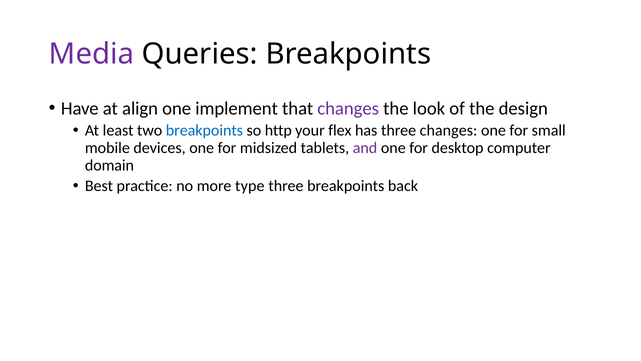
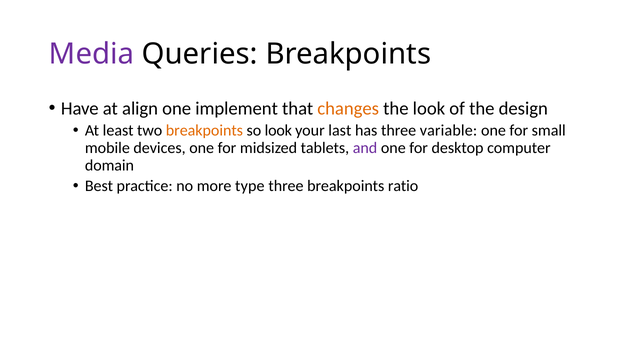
changes colour: purple -> orange (348, 108)
breakpoints colour: blue -> orange (204, 130)
so http: http -> look (278, 130)
flex: flex -> last (340, 130)
three changes: changes -> variable (448, 130)
back: back -> ratio (403, 186)
